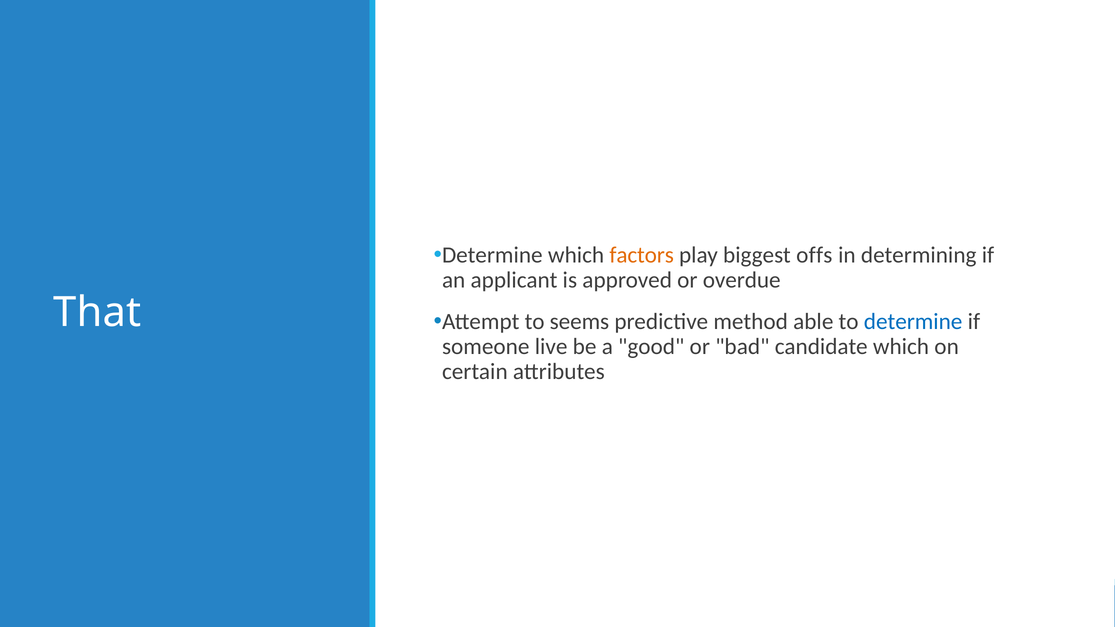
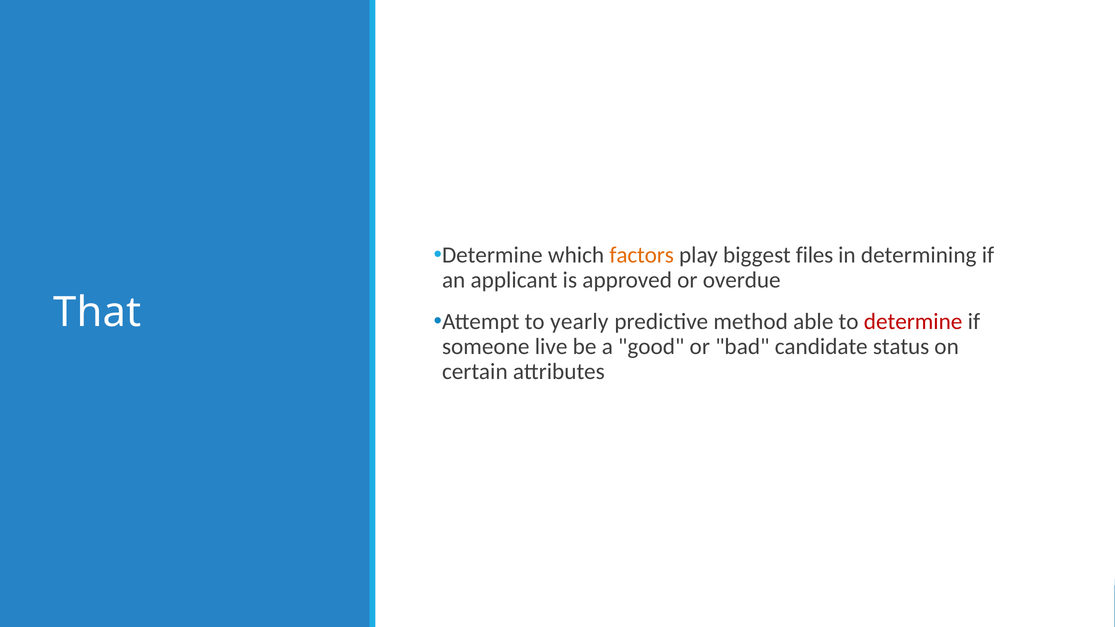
offs: offs -> files (815, 255)
seems: seems -> yearly (579, 322)
determine colour: blue -> red (913, 322)
candidate which: which -> status (901, 347)
